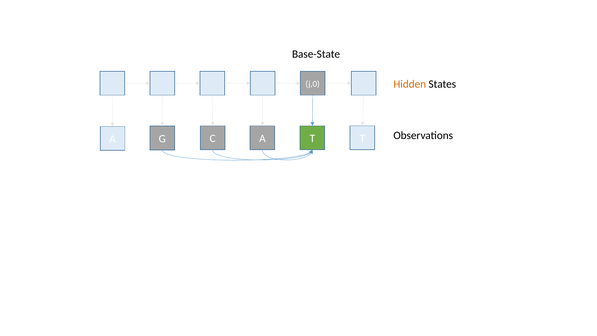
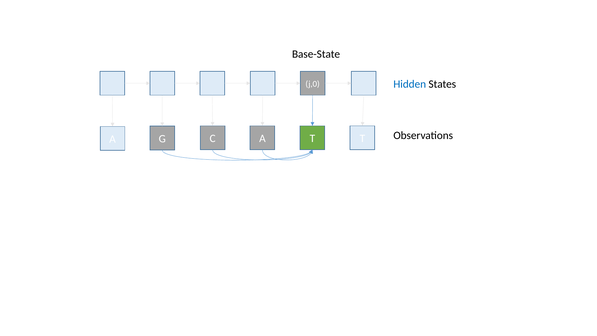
Hidden colour: orange -> blue (410, 84)
